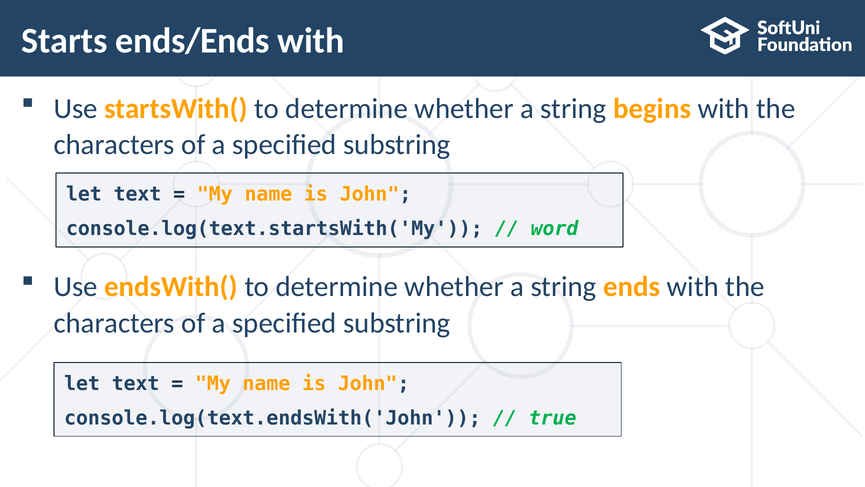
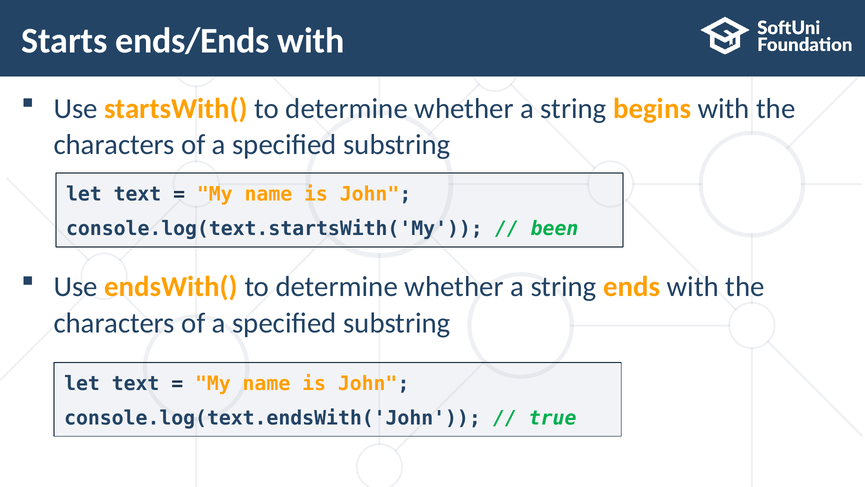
word: word -> been (555, 229)
